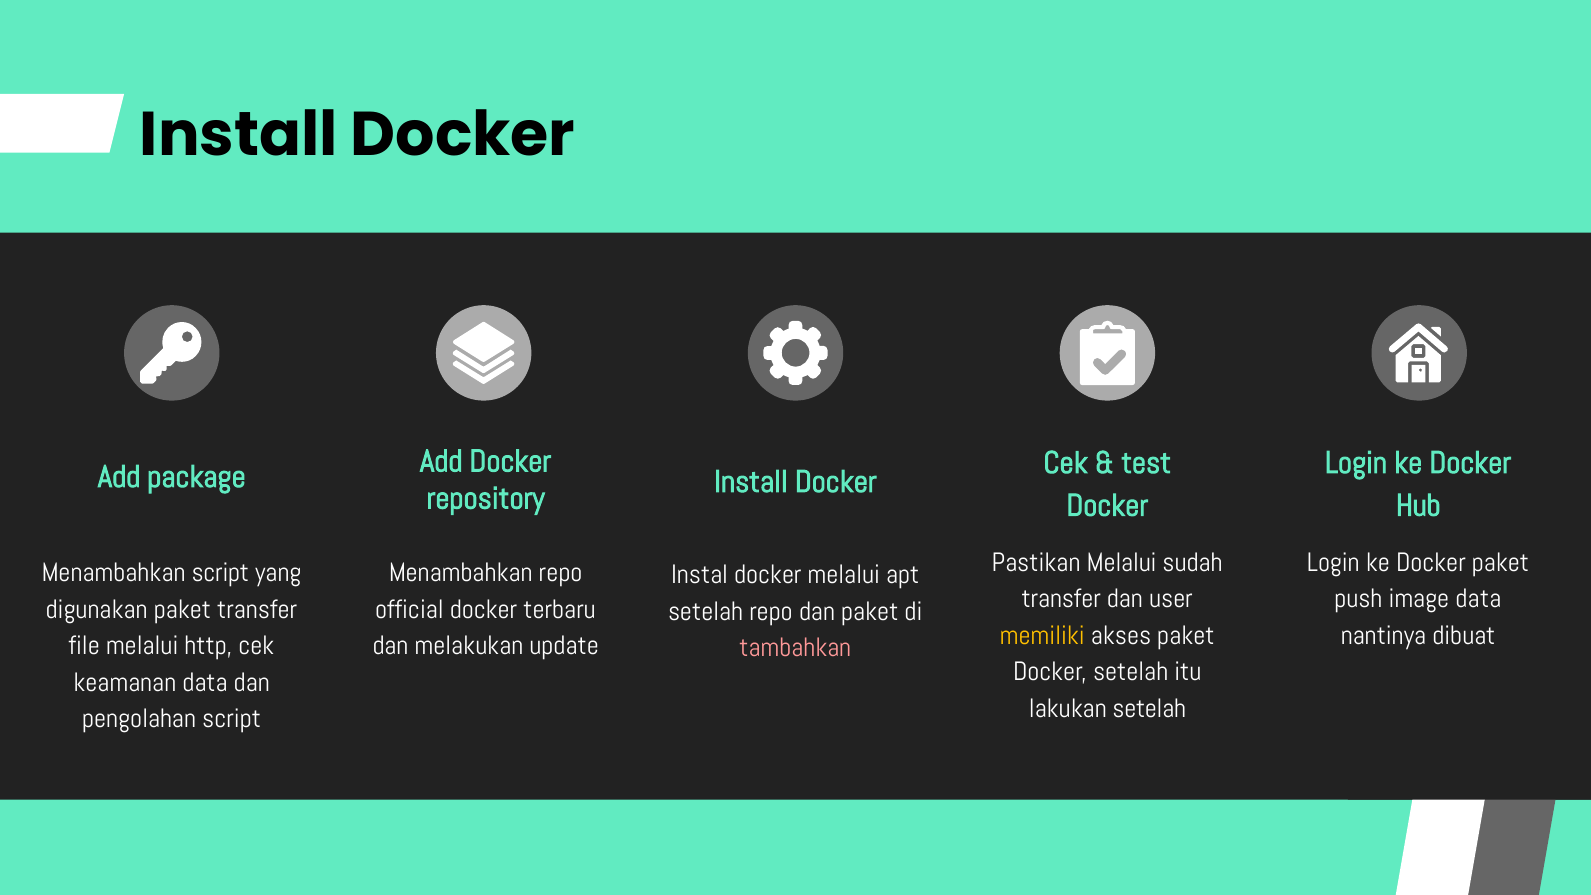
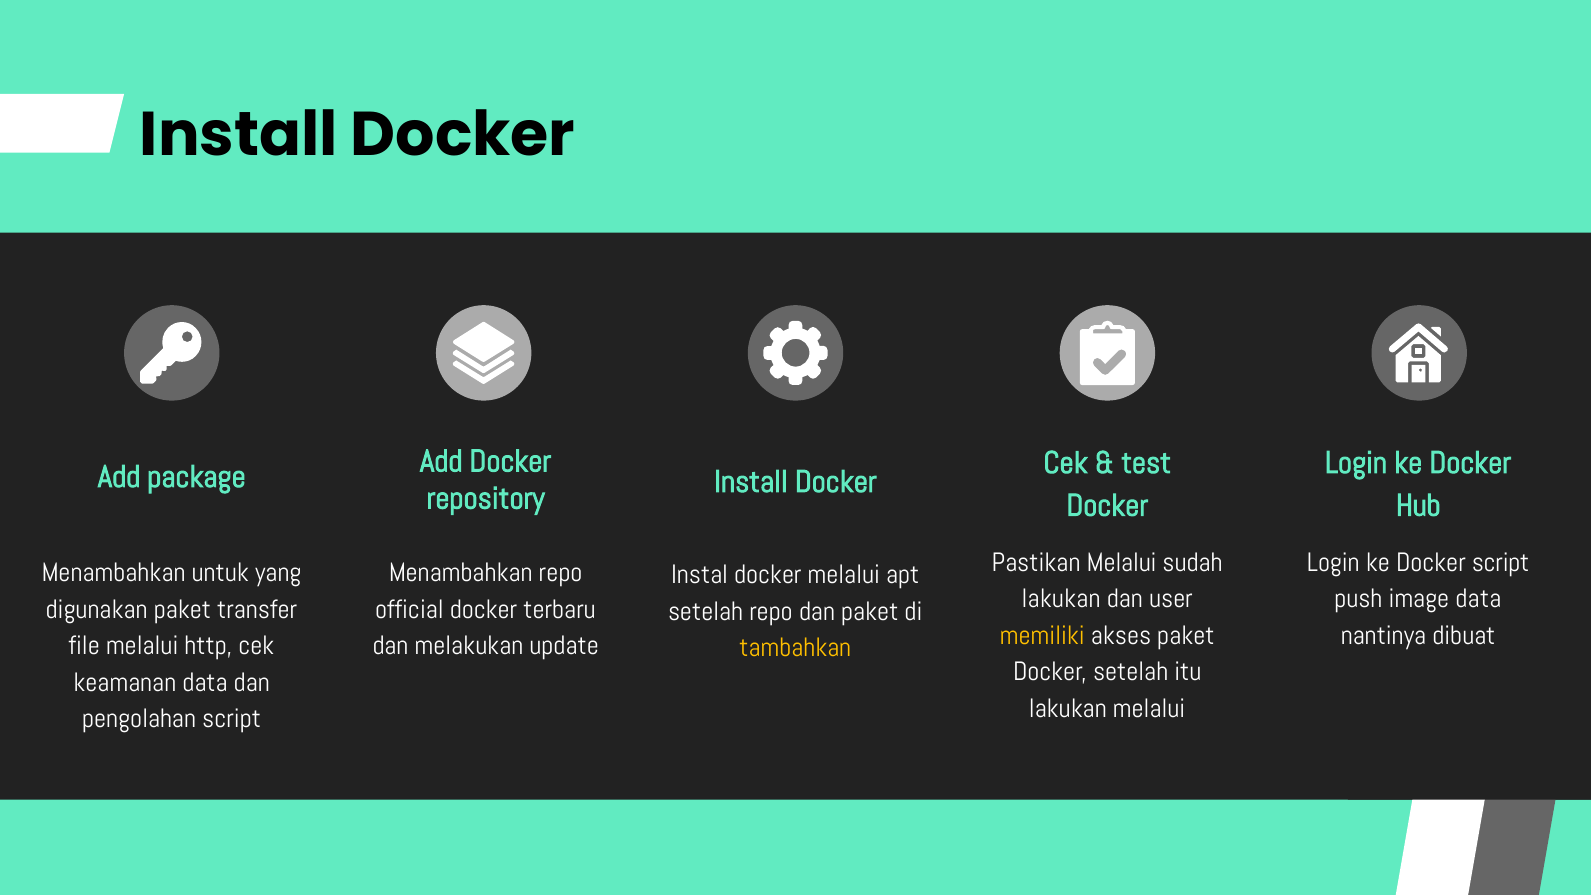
Docker paket: paket -> script (1501, 562)
Menambahkan script: script -> untuk (220, 573)
transfer: transfer -> lakukan (1061, 599)
tambahkan colour: pink -> yellow (795, 648)
lakukan setelah: setelah -> melalui (1149, 709)
